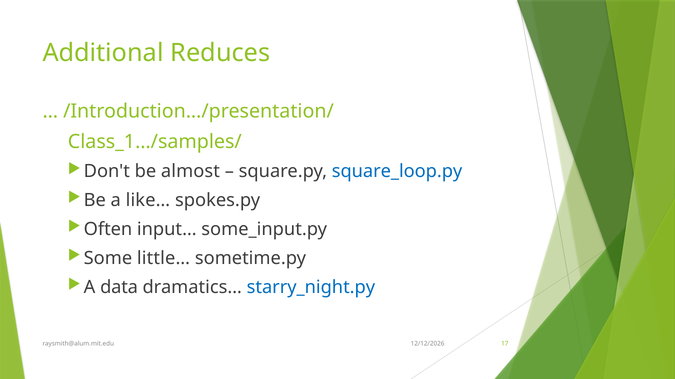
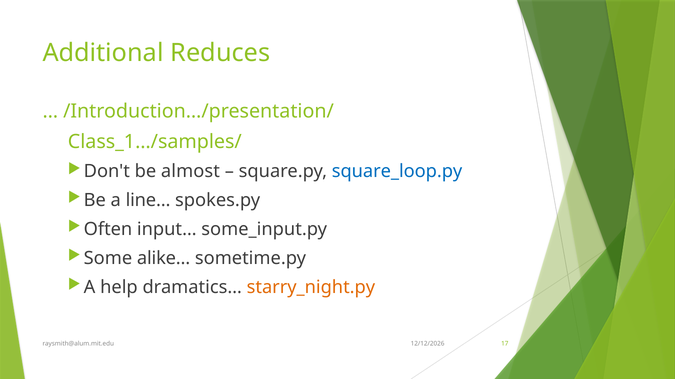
like…: like… -> line… (148, 201)
little…: little… -> alike… (164, 259)
data: data -> help (119, 288)
starry_night.py colour: blue -> orange (311, 288)
